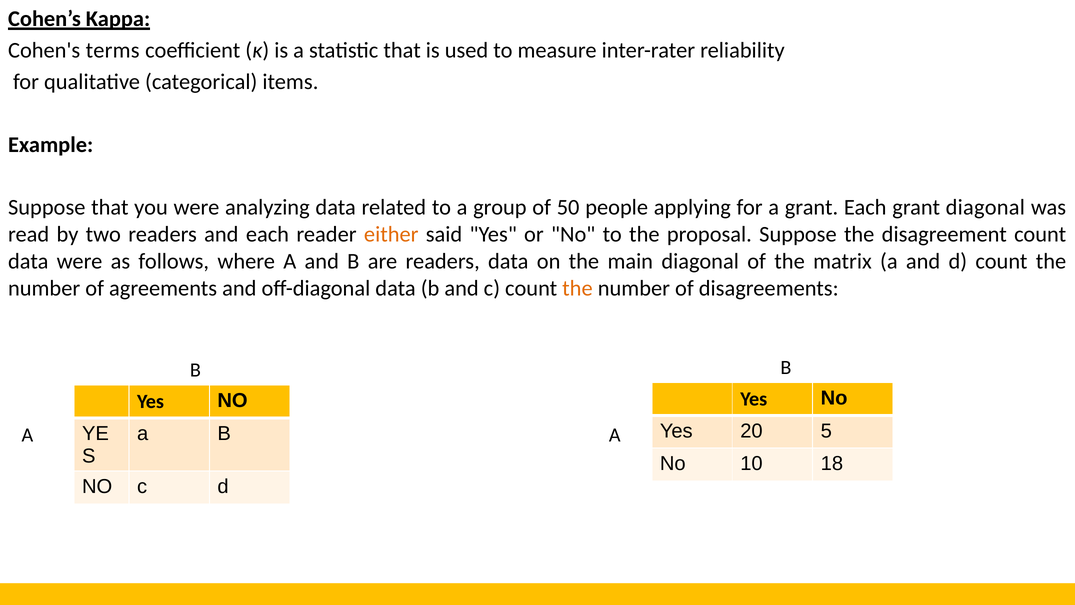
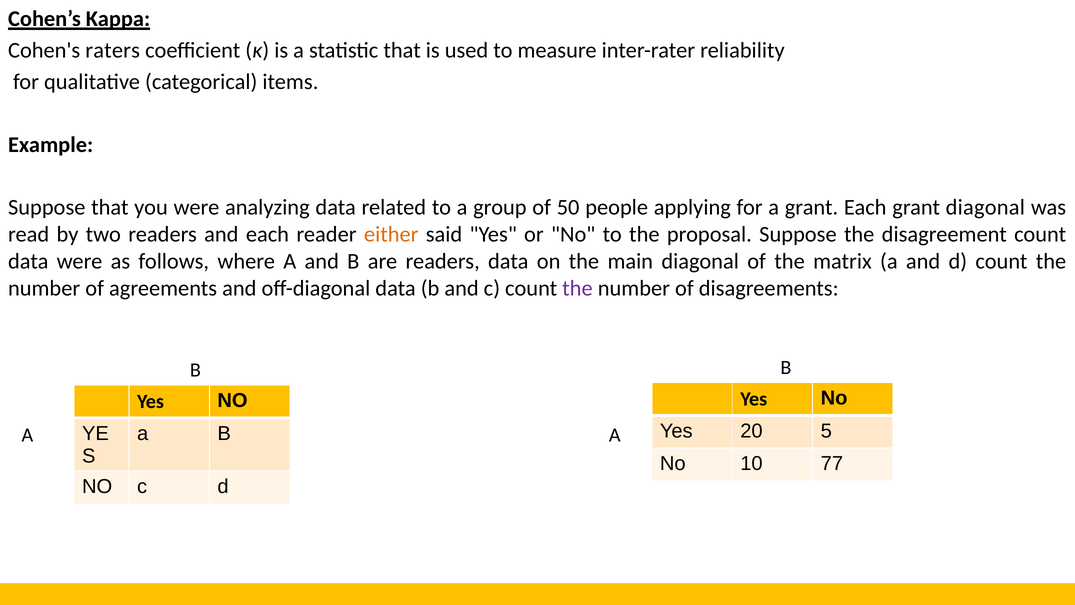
terms: terms -> raters (113, 50)
the colour: orange -> purple (577, 288)
18: 18 -> 77 (832, 464)
